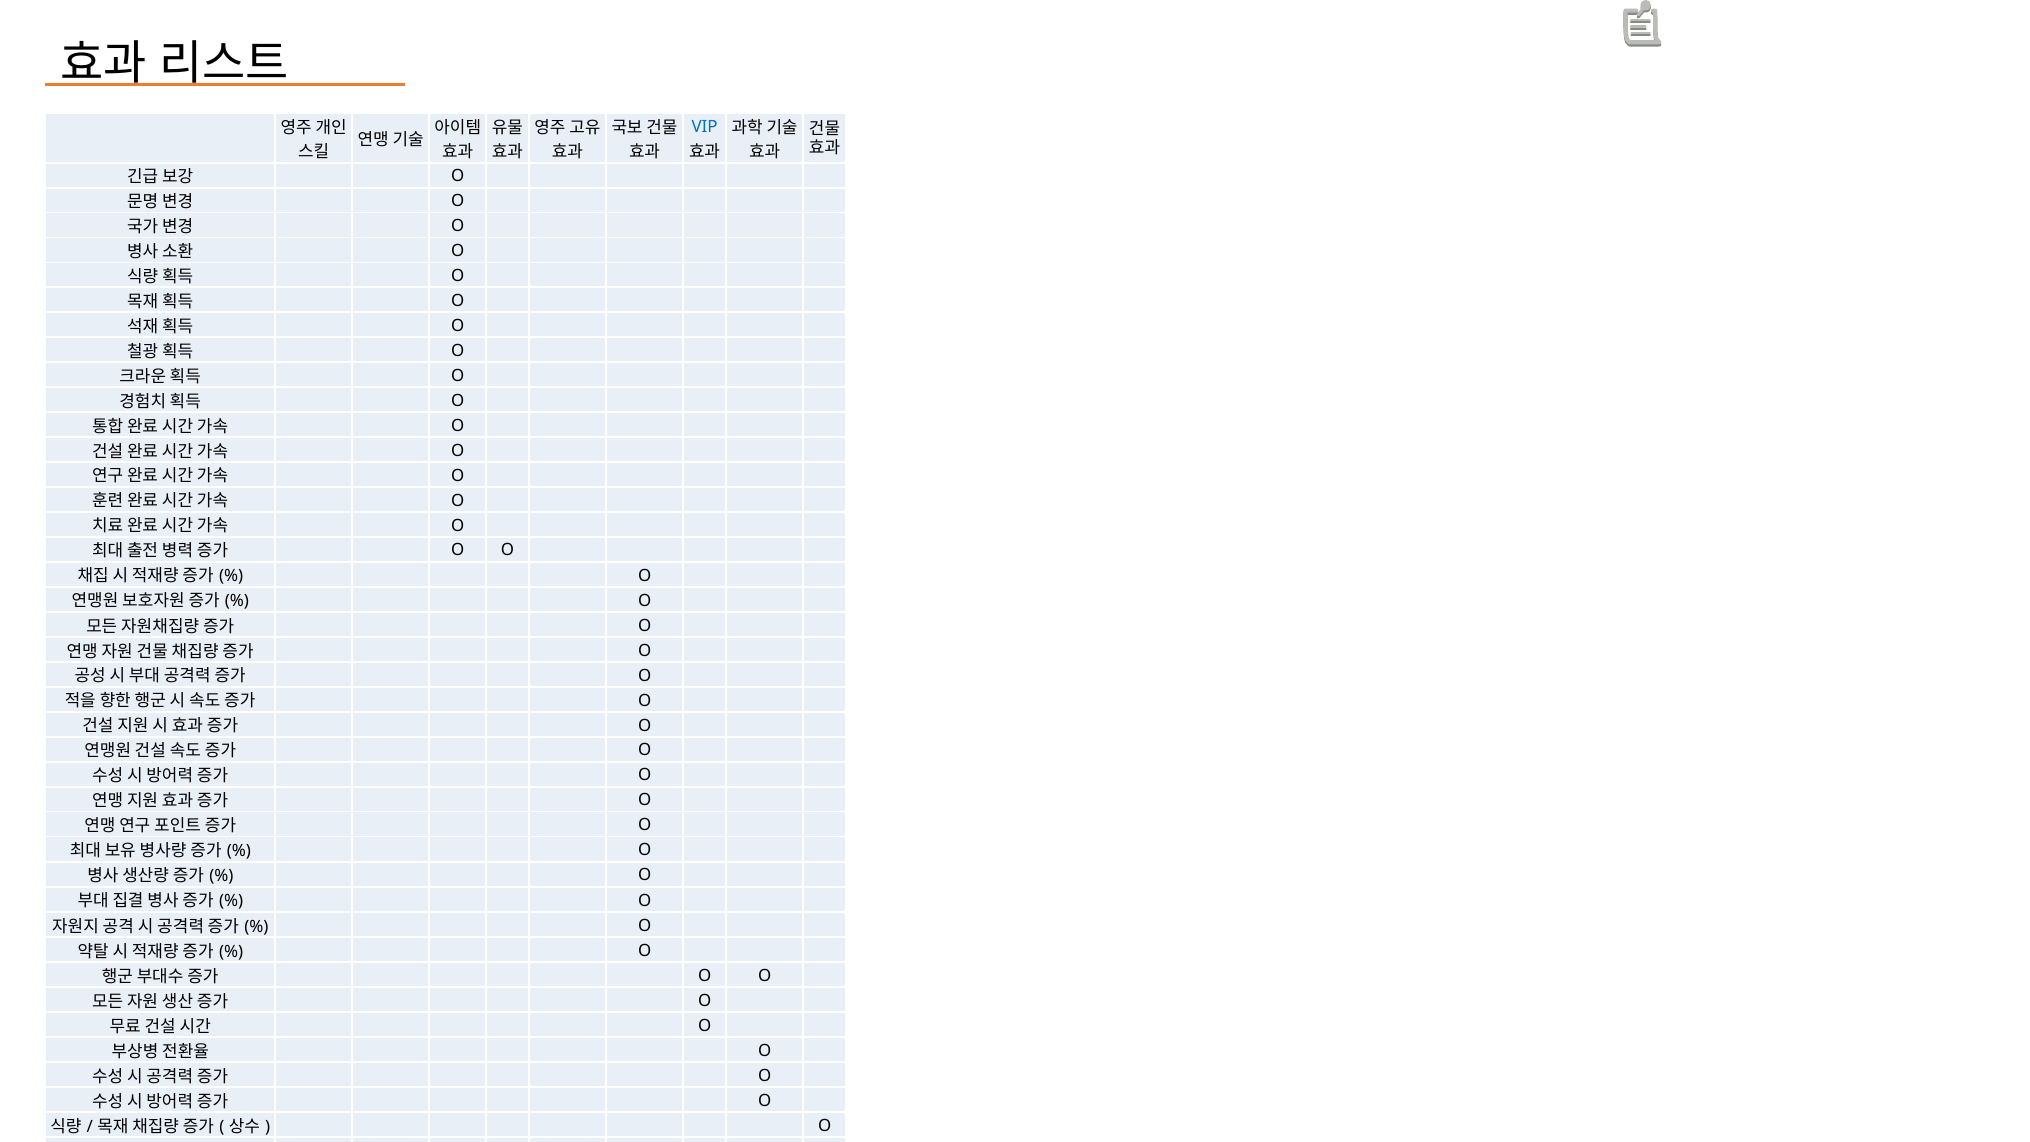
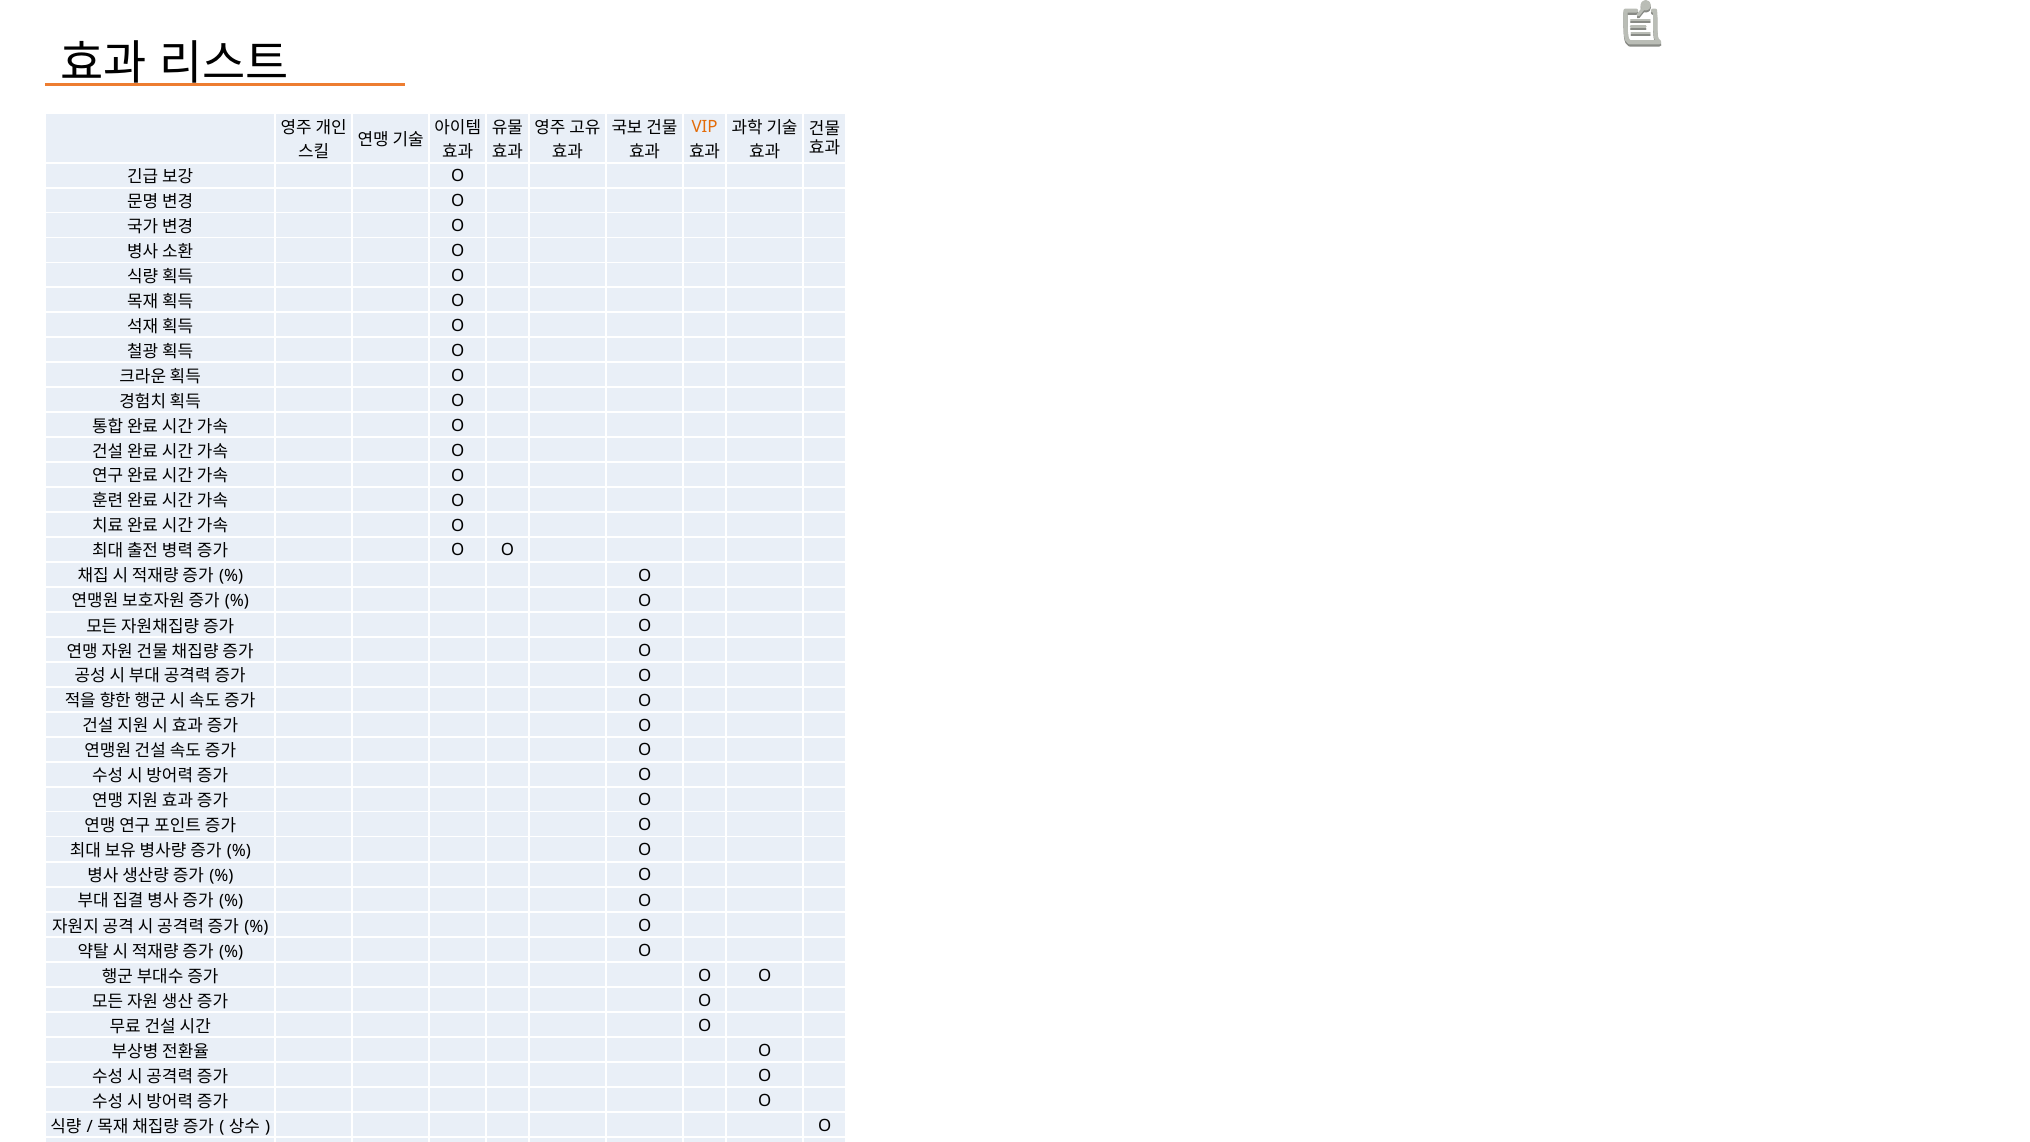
VIP colour: blue -> orange (705, 127)
